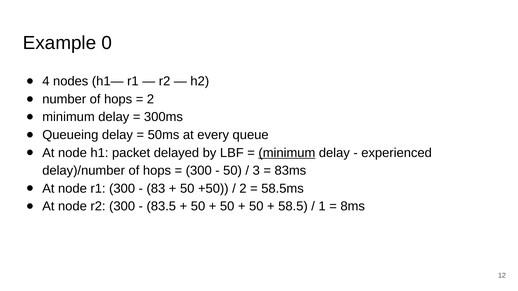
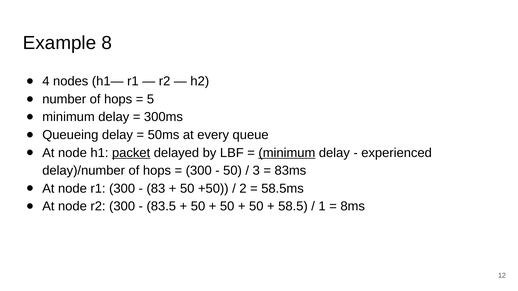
0: 0 -> 8 (107, 43)
2: 2 -> 5 (151, 99)
packet underline: none -> present (131, 153)
